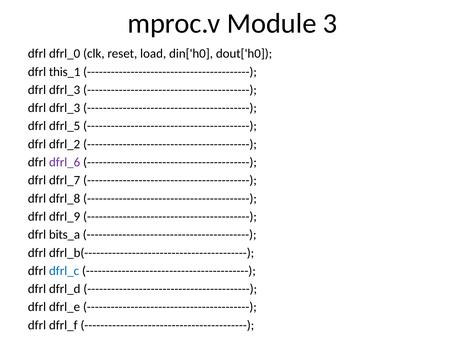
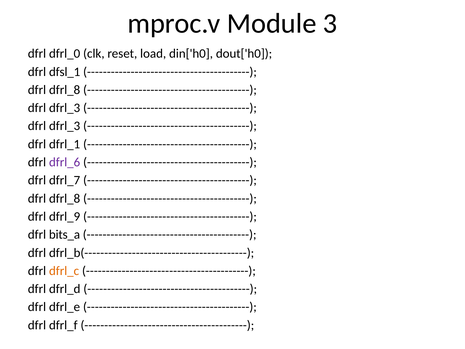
this_1: this_1 -> dfsl_1 (65, 72)
dfrl_3: dfrl_3 -> dfrl_8 (65, 90)
dfrl_5: dfrl_5 -> dfrl_3 (65, 126)
dfrl_2: dfrl_2 -> dfrl_1 (65, 144)
dfrl_c colour: blue -> orange (64, 271)
